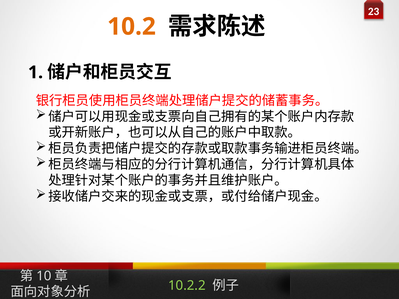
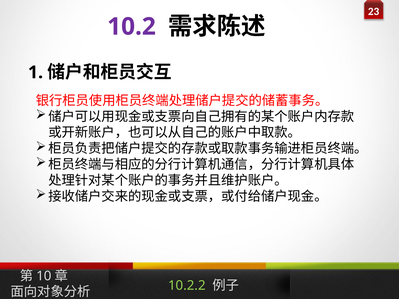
10.2 colour: orange -> purple (132, 27)
